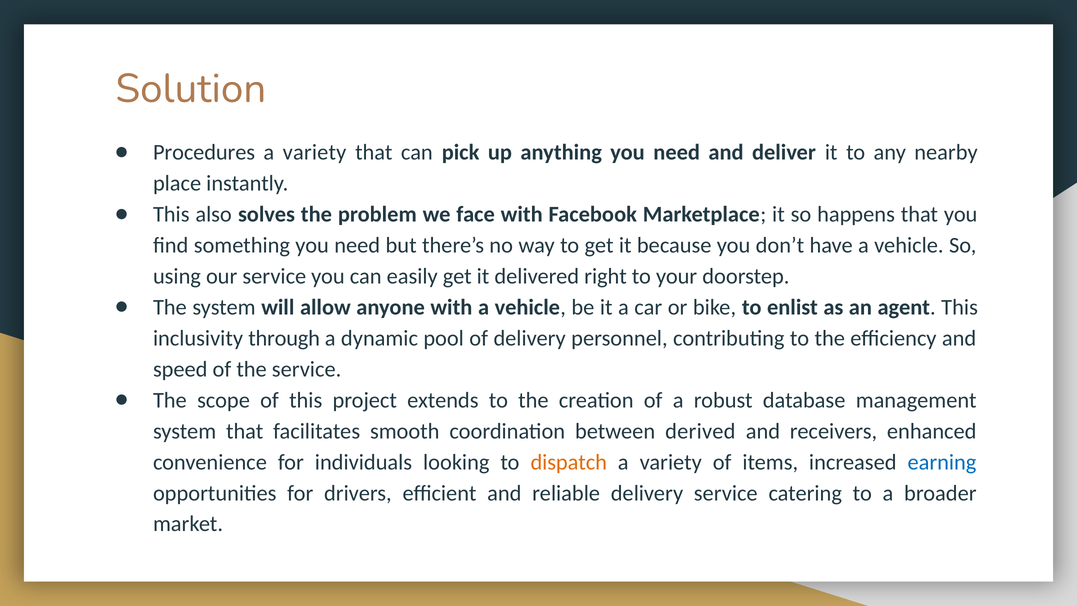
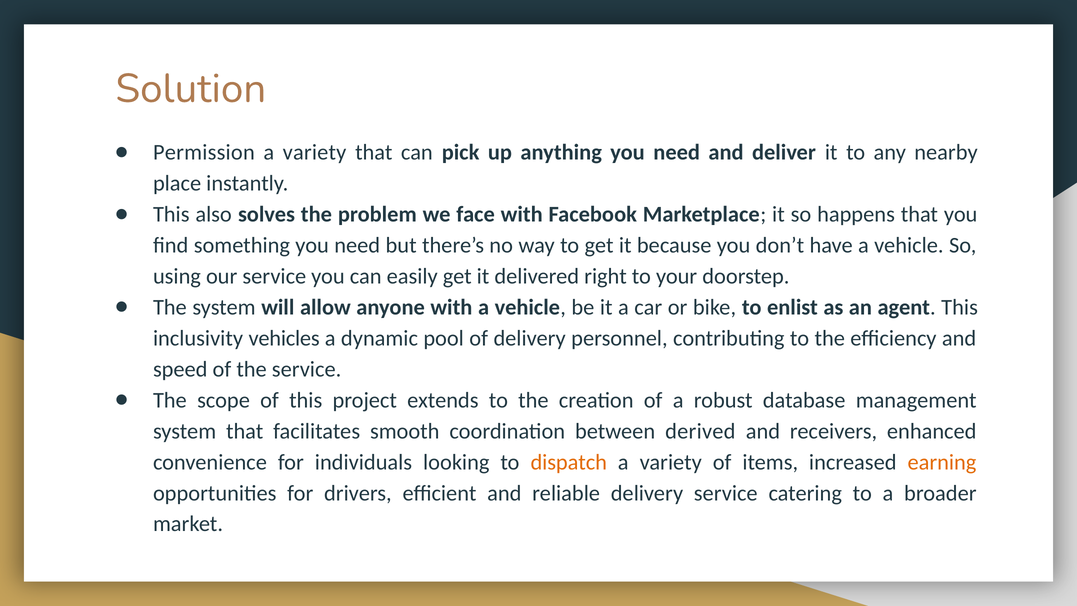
Procedures: Procedures -> Permission (204, 152)
through: through -> vehicles (284, 338)
earning colour: blue -> orange (942, 462)
